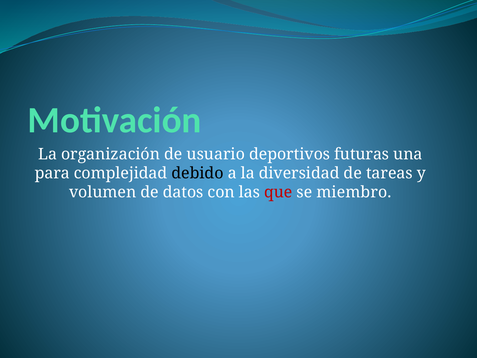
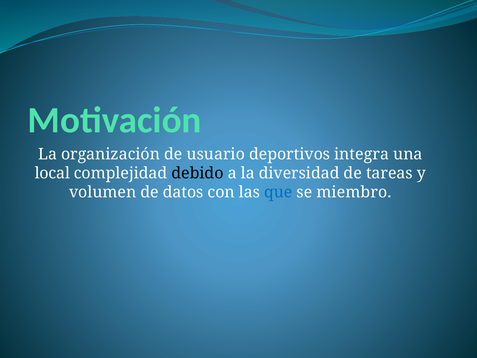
futuras: futuras -> integra (362, 154)
para: para -> local (52, 173)
que colour: red -> blue (278, 192)
